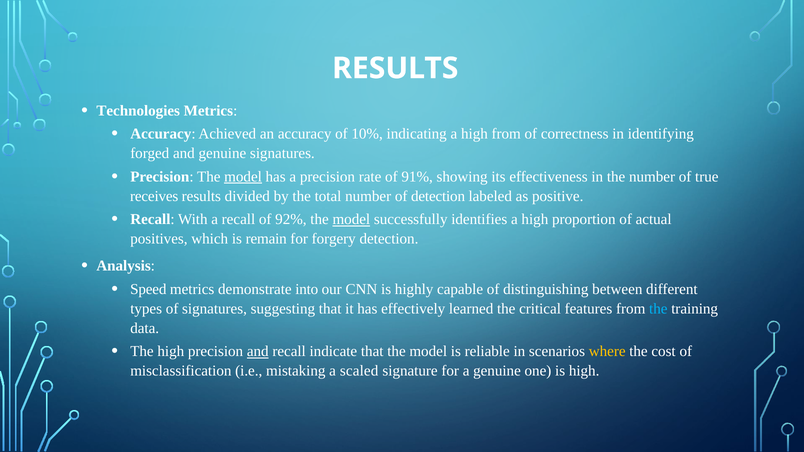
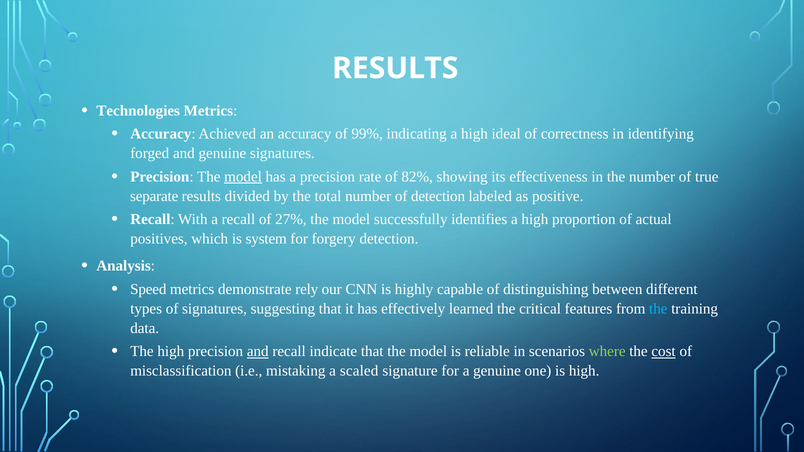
10%: 10% -> 99% (367, 134)
high from: from -> ideal (506, 134)
91%: 91% -> 82% (417, 177)
receives: receives -> separate (154, 196)
92%: 92% -> 27% (291, 220)
model underline: present -> none (351, 220)
remain: remain -> system (266, 239)
into: into -> rely (307, 289)
where colour: yellow -> light green (607, 352)
cost underline: none -> present (664, 352)
